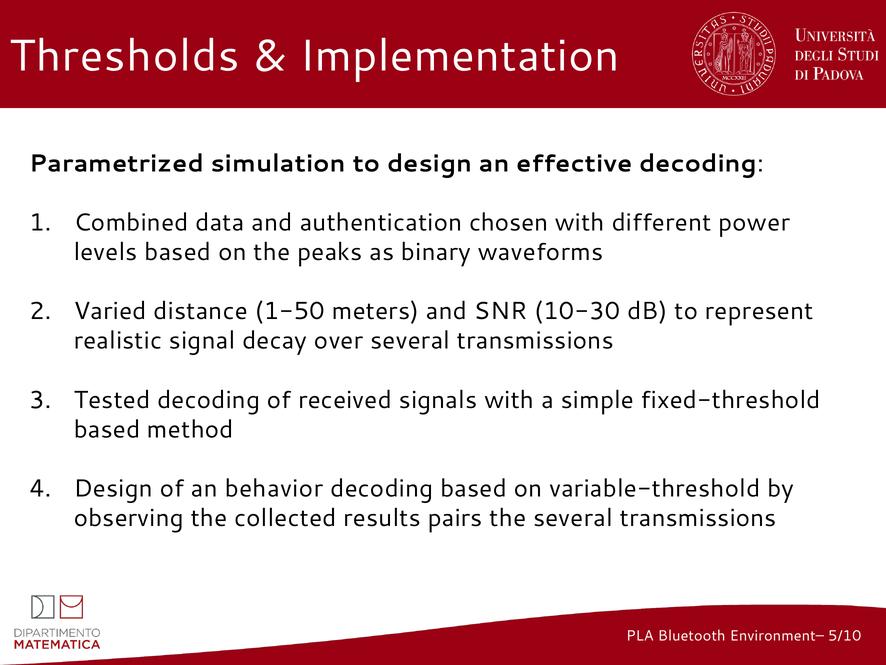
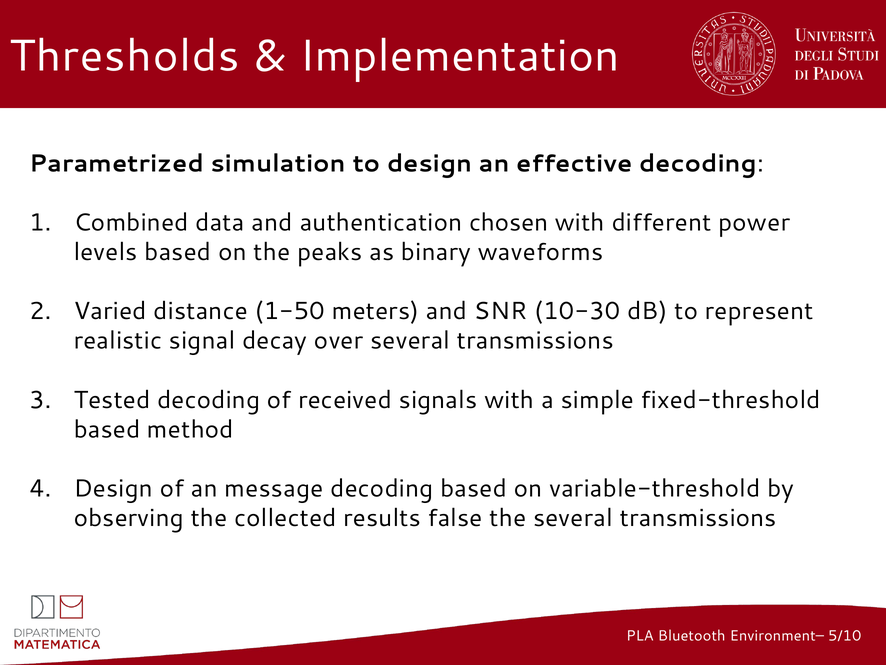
behavior: behavior -> message (274, 488)
pairs: pairs -> false (455, 518)
